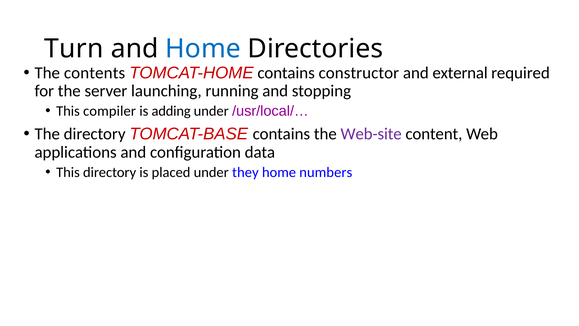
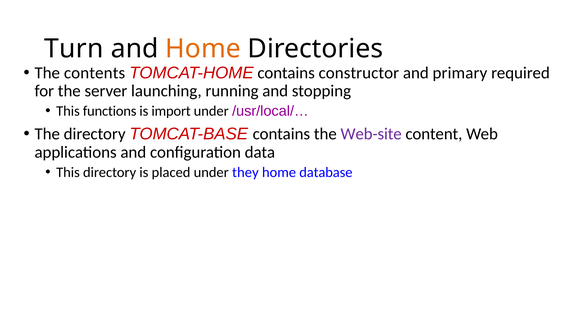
Home colour: blue -> orange (203, 49)
external: external -> primary (460, 73)
compiler: compiler -> functions (110, 111)
adding: adding -> import (171, 111)
numbers: numbers -> database (326, 172)
